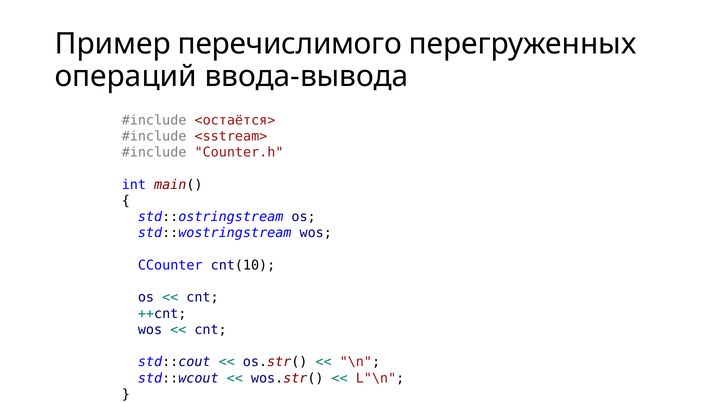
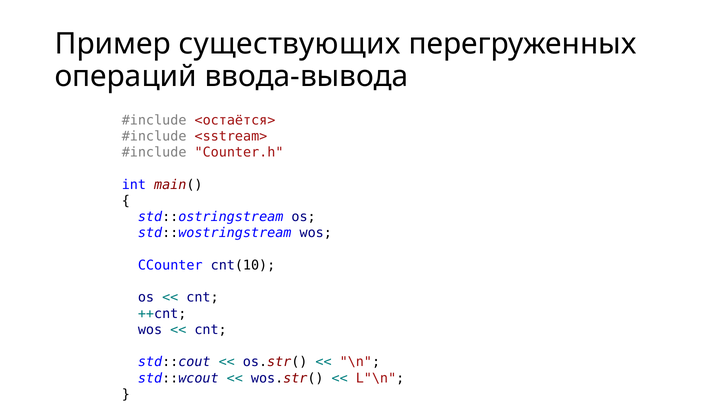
перечислимого: перечислимого -> существующих (290, 44)
